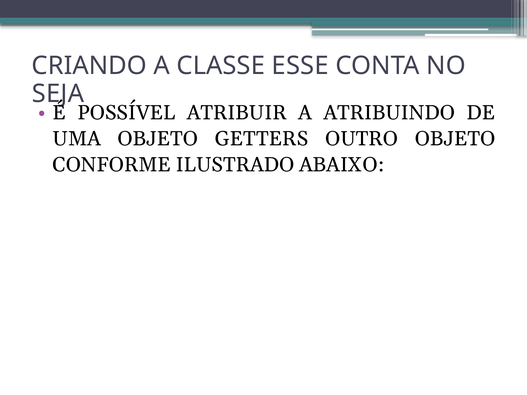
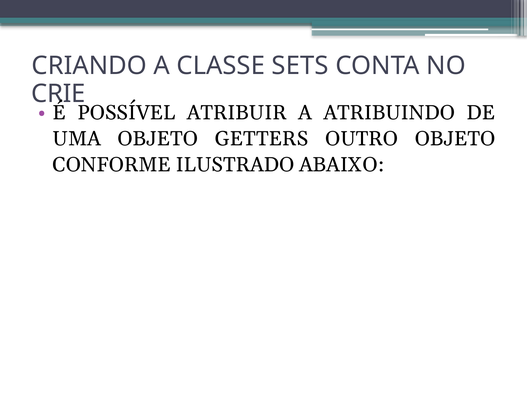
ESSE: ESSE -> SETS (300, 66)
SEJA: SEJA -> CRIE (58, 94)
